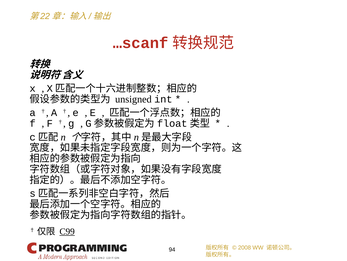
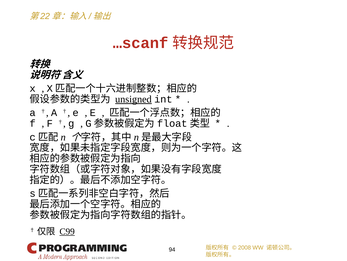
unsigned underline: none -> present (133, 99)
